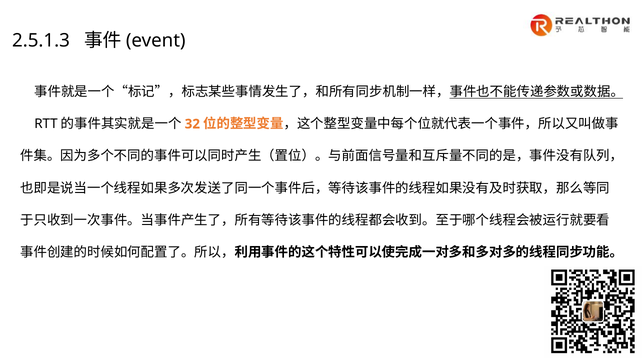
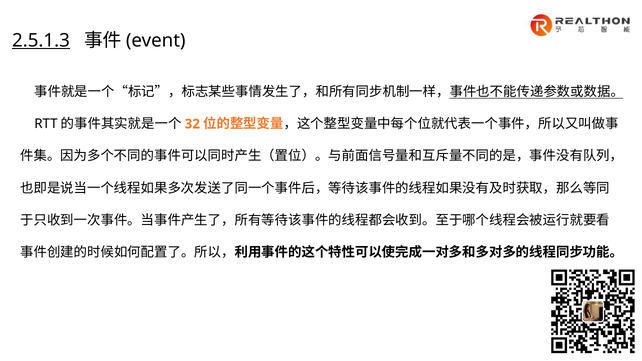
2.5.1.3 underline: none -> present (41, 40)
